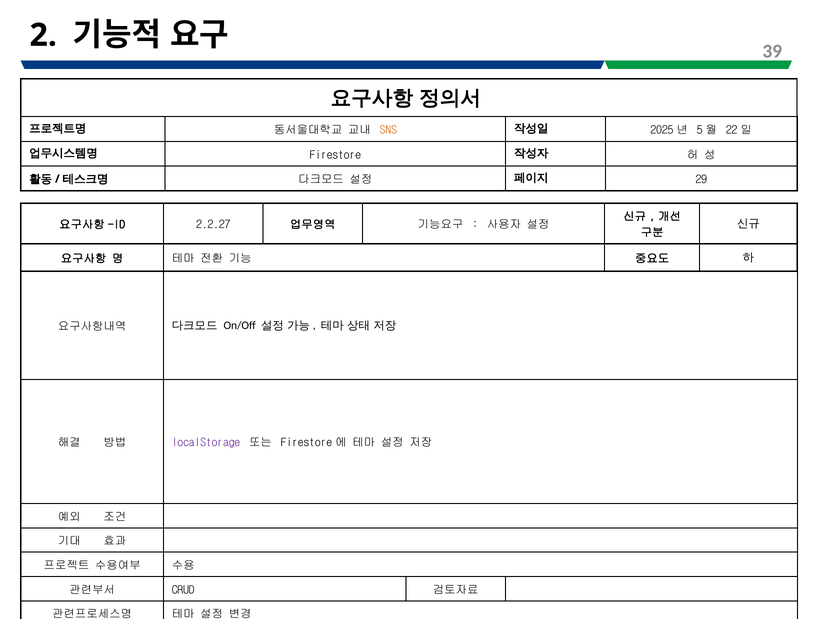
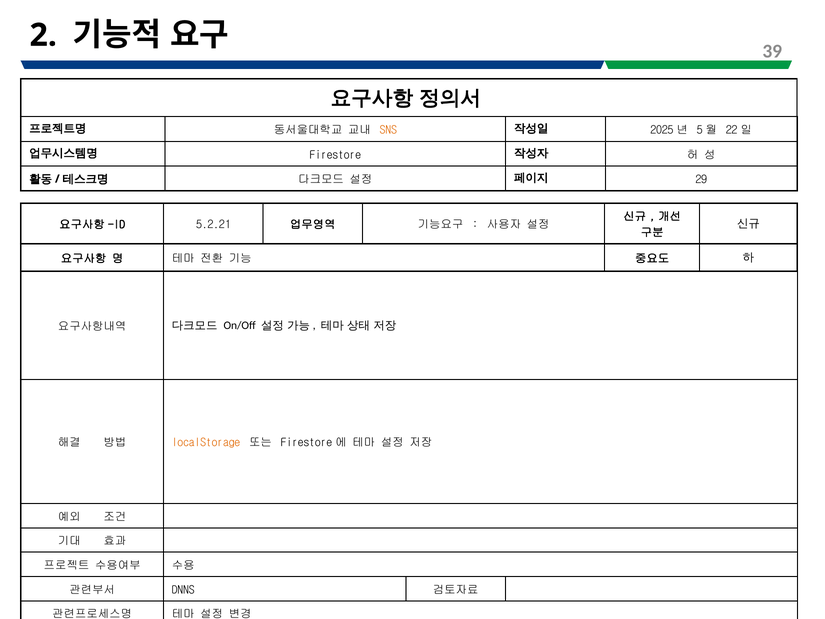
2.2.27: 2.2.27 -> 5.2.21 (213, 224)
localStorage colour: purple -> orange (206, 442)
CRUD: CRUD -> DNNS (183, 590)
